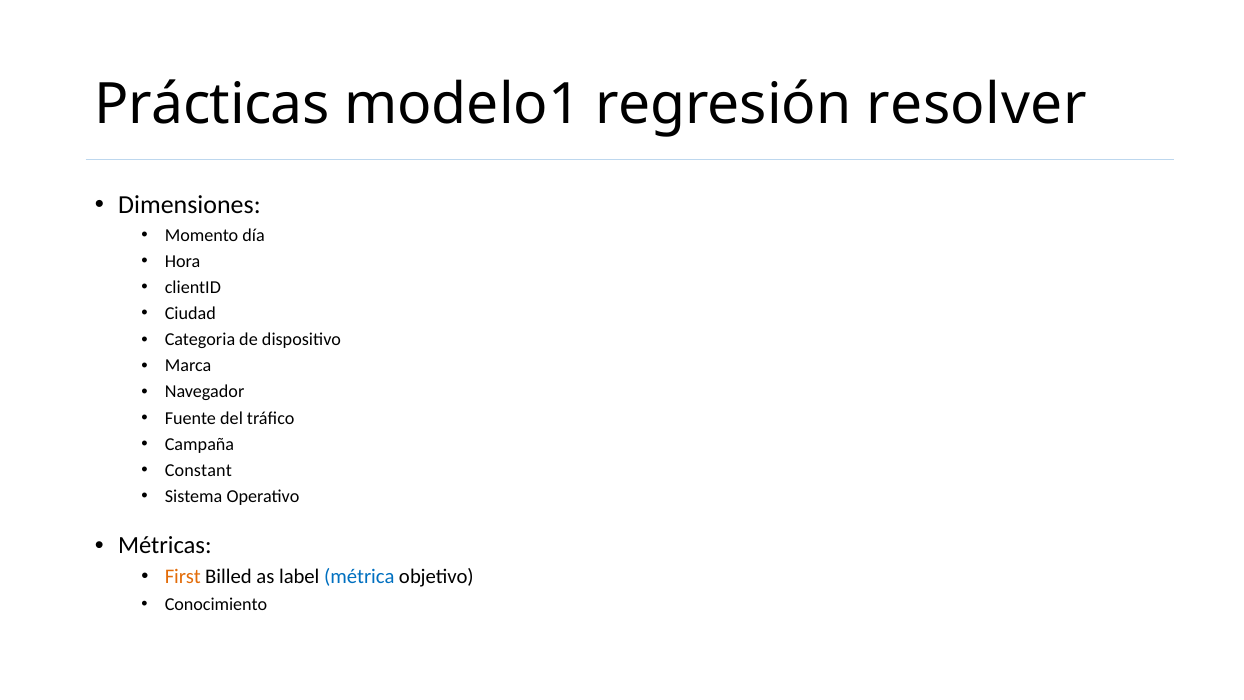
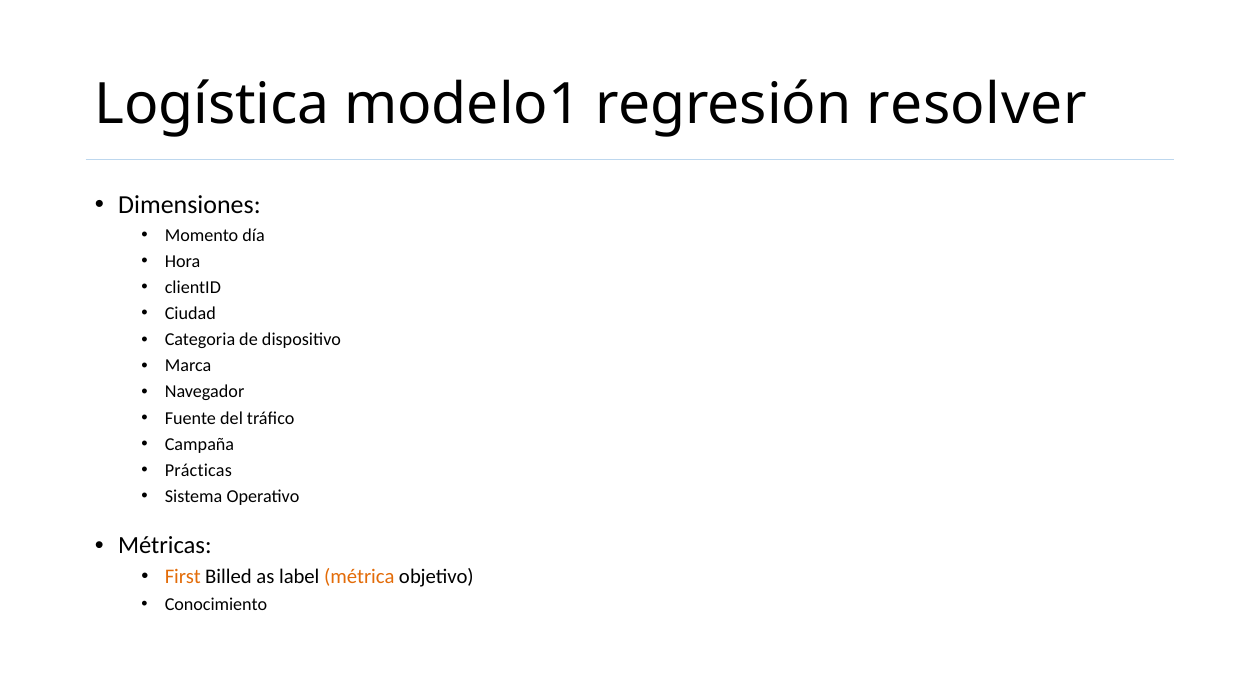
Prácticas: Prácticas -> Logística (212, 104)
Constant: Constant -> Prácticas (198, 470)
métrica colour: blue -> orange (359, 577)
